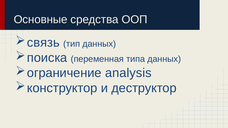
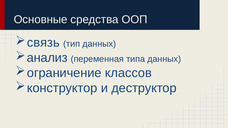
поиска: поиска -> анализ (47, 58)
analysis: analysis -> классов (128, 73)
